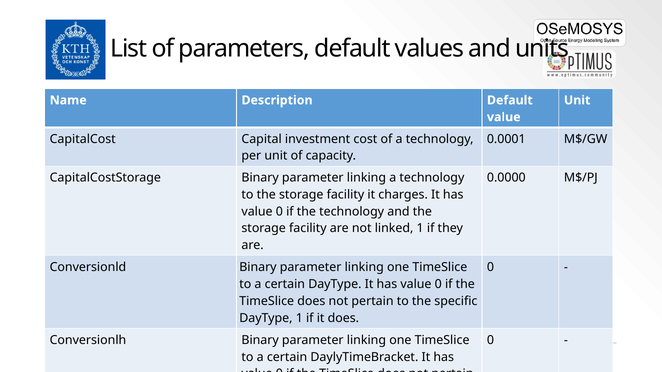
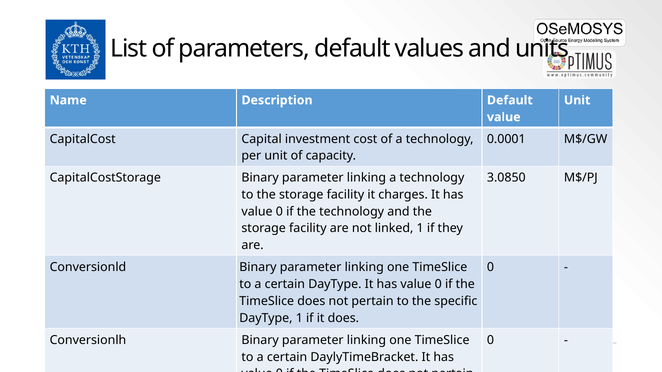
0.0000: 0.0000 -> 3.0850 (506, 178)
